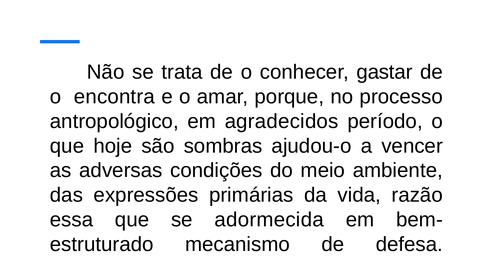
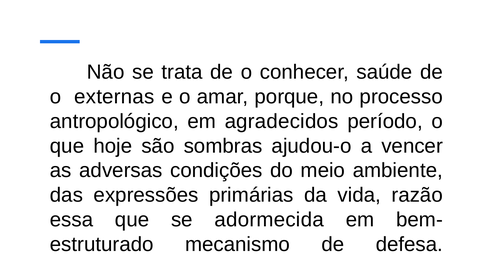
gastar: gastar -> saúde (384, 72)
encontra: encontra -> externas (114, 97)
